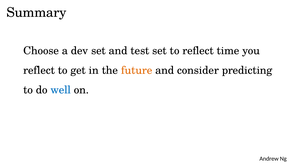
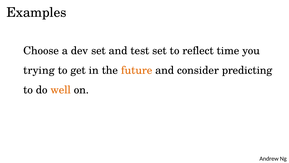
Summary: Summary -> Examples (36, 12)
reflect: reflect -> trying (39, 70)
well colour: blue -> orange (61, 90)
